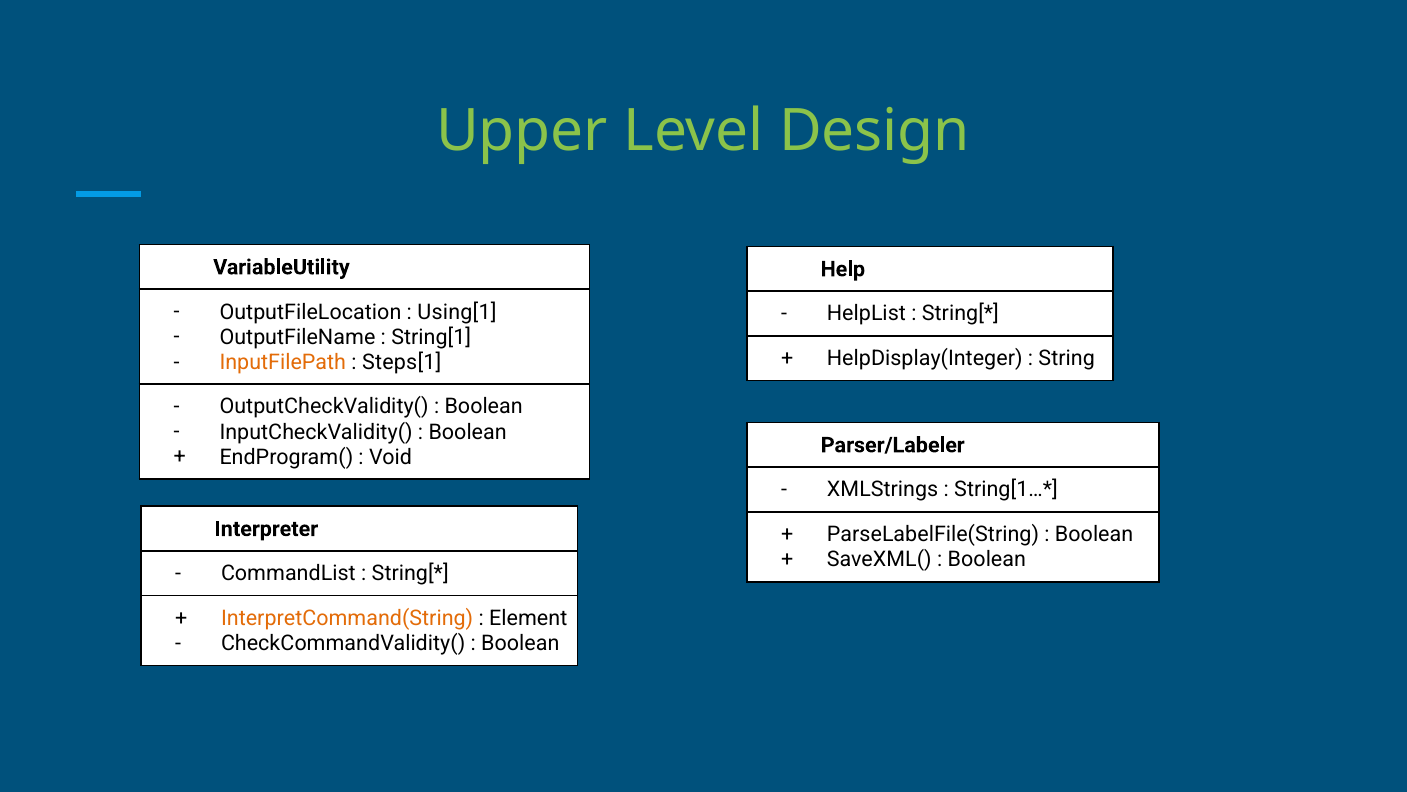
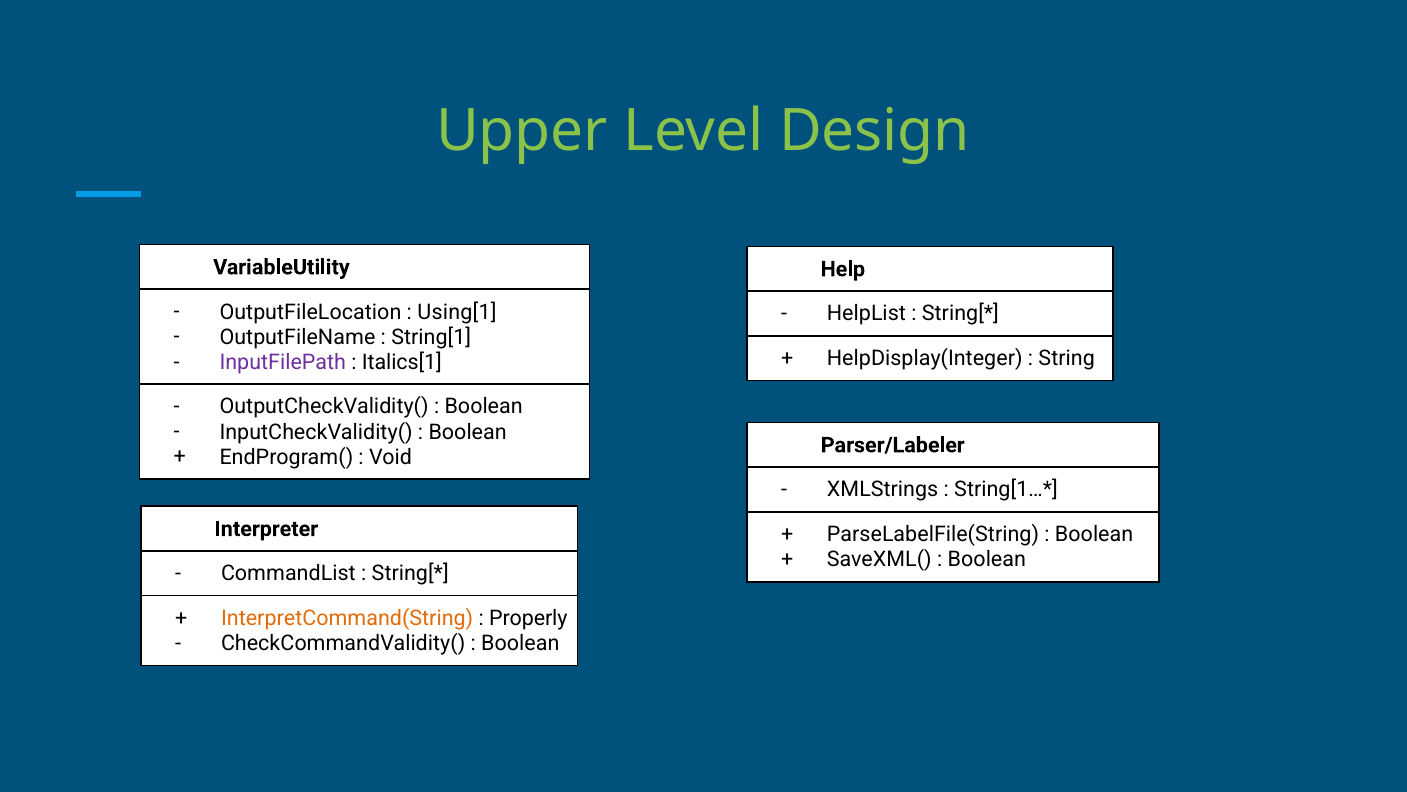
InputFilePath colour: orange -> purple (283, 362)
Steps[1: Steps[1 -> Italics[1 (402, 362)
Element: Element -> Properly (528, 618)
